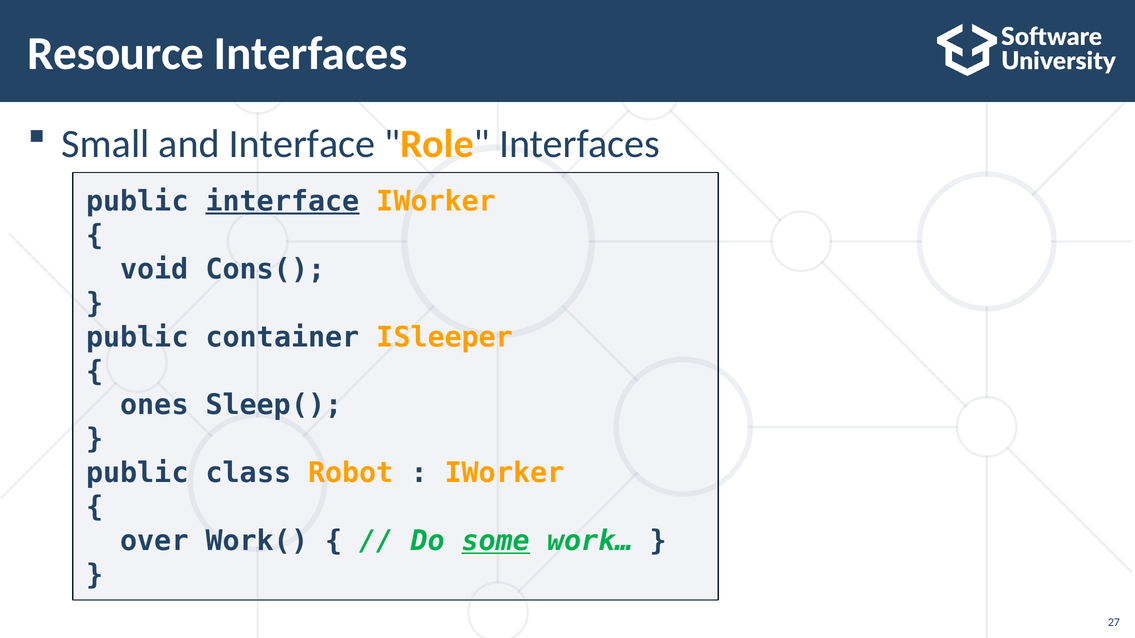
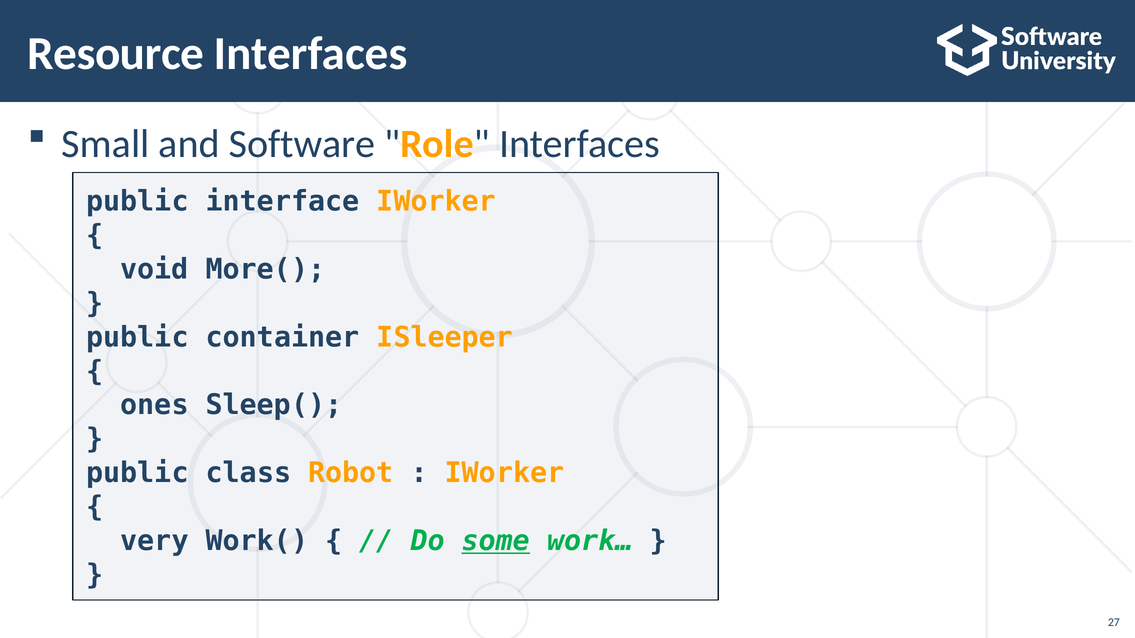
and Interface: Interface -> Software (302, 144)
interface underline: present -> none (283, 201)
Cons(: Cons( -> More( (265, 269)
over: over -> very (154, 541)
